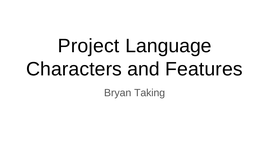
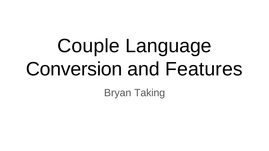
Project: Project -> Couple (89, 46)
Characters: Characters -> Conversion (74, 69)
